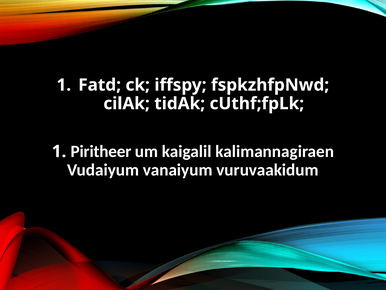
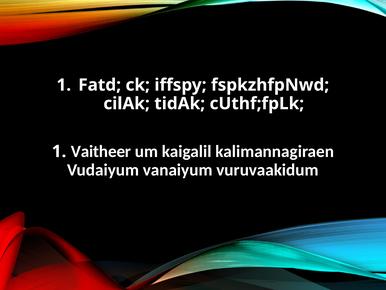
Piritheer: Piritheer -> Vaitheer (101, 151)
